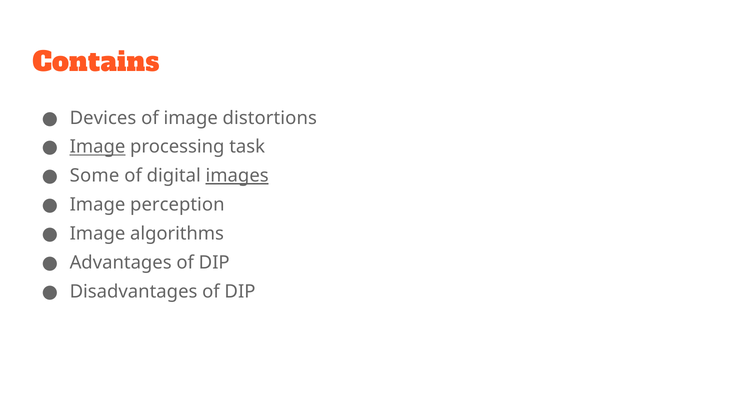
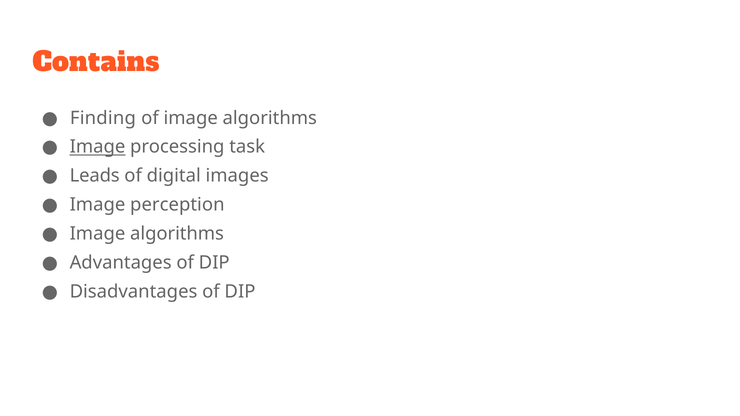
Devices: Devices -> Finding (103, 118)
of image distortions: distortions -> algorithms (270, 118)
Some: Some -> Leads (95, 176)
images underline: present -> none (237, 176)
